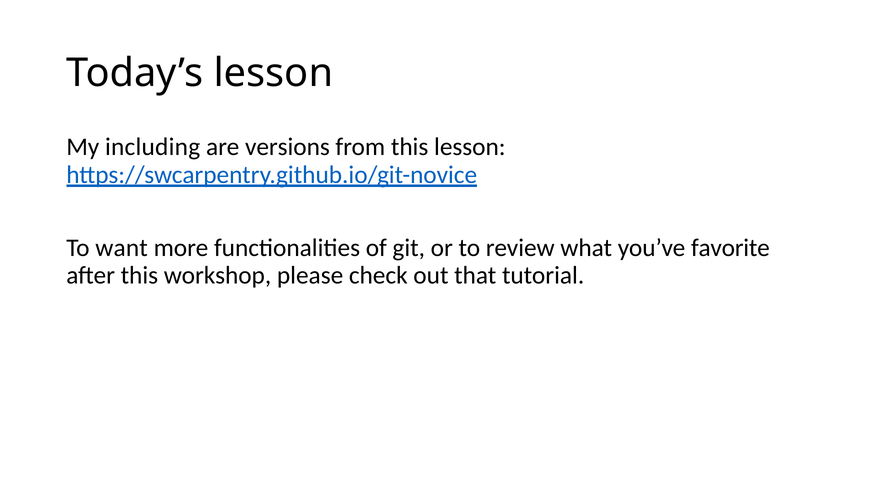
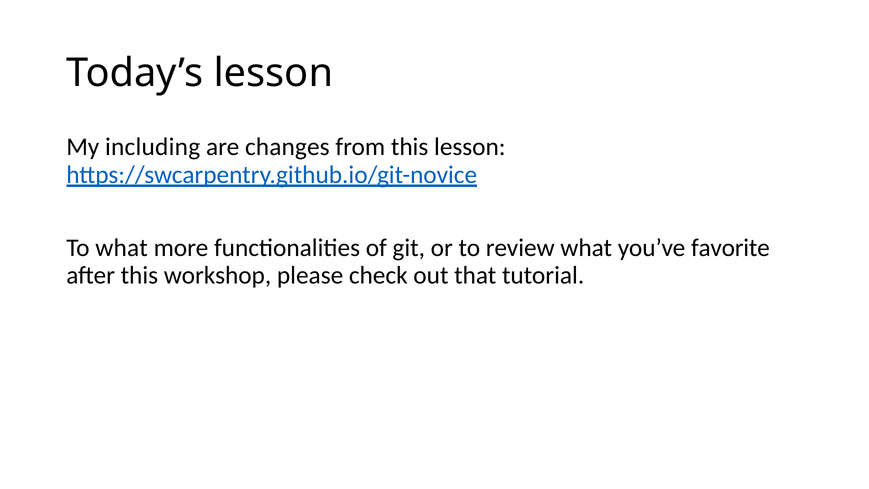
versions: versions -> changes (287, 147)
To want: want -> what (122, 248)
